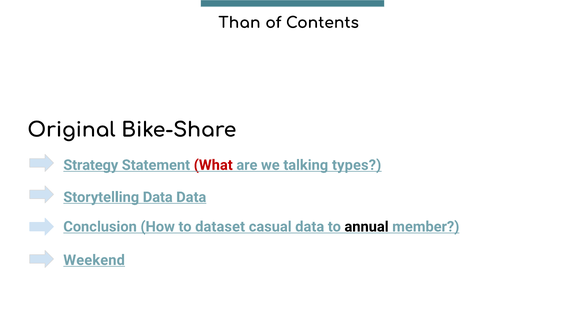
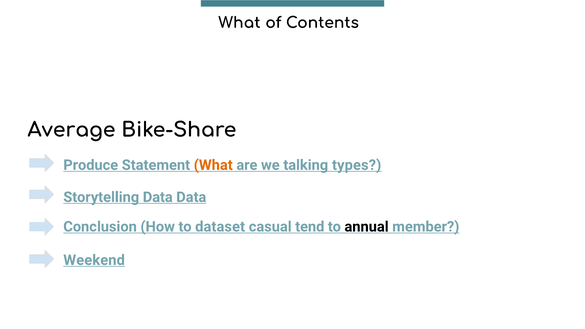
Than: Than -> What (239, 23)
Original: Original -> Average (71, 130)
Strategy: Strategy -> Produce (91, 165)
What colour: red -> orange (213, 165)
casual data: data -> tend (310, 227)
